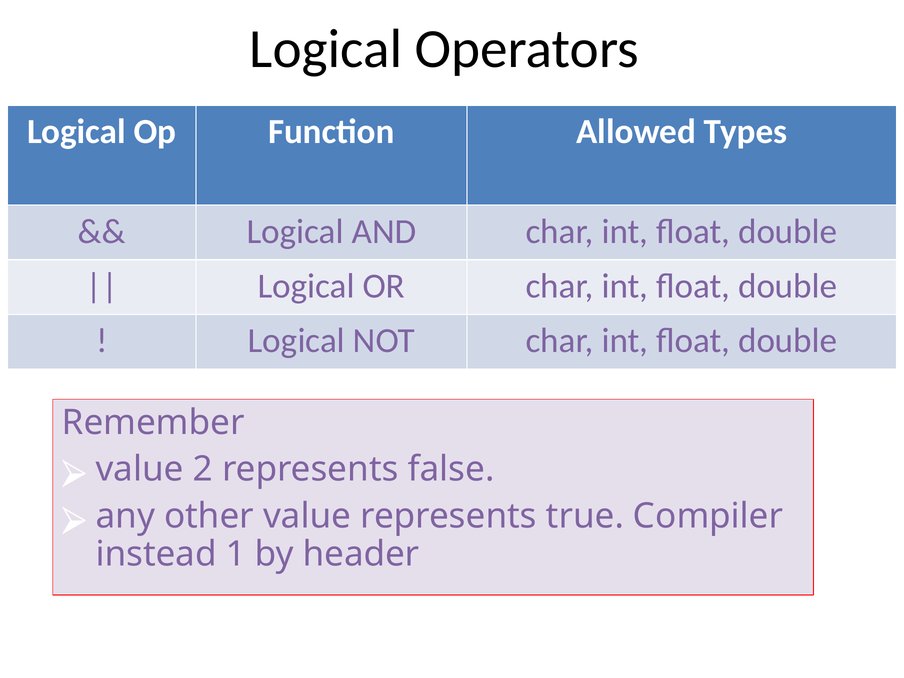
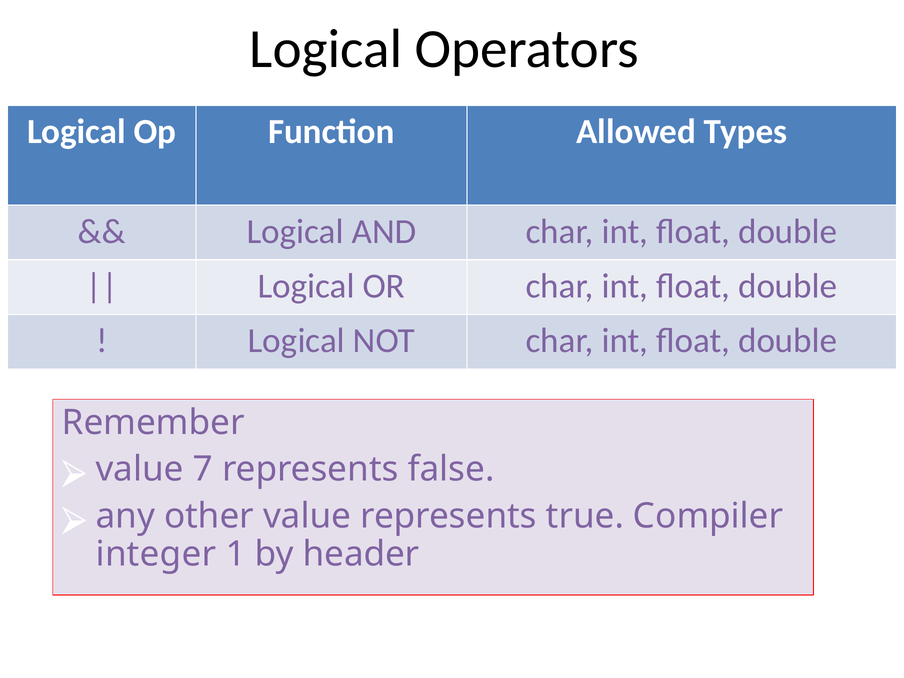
2: 2 -> 7 (203, 469)
instead: instead -> integer (156, 554)
